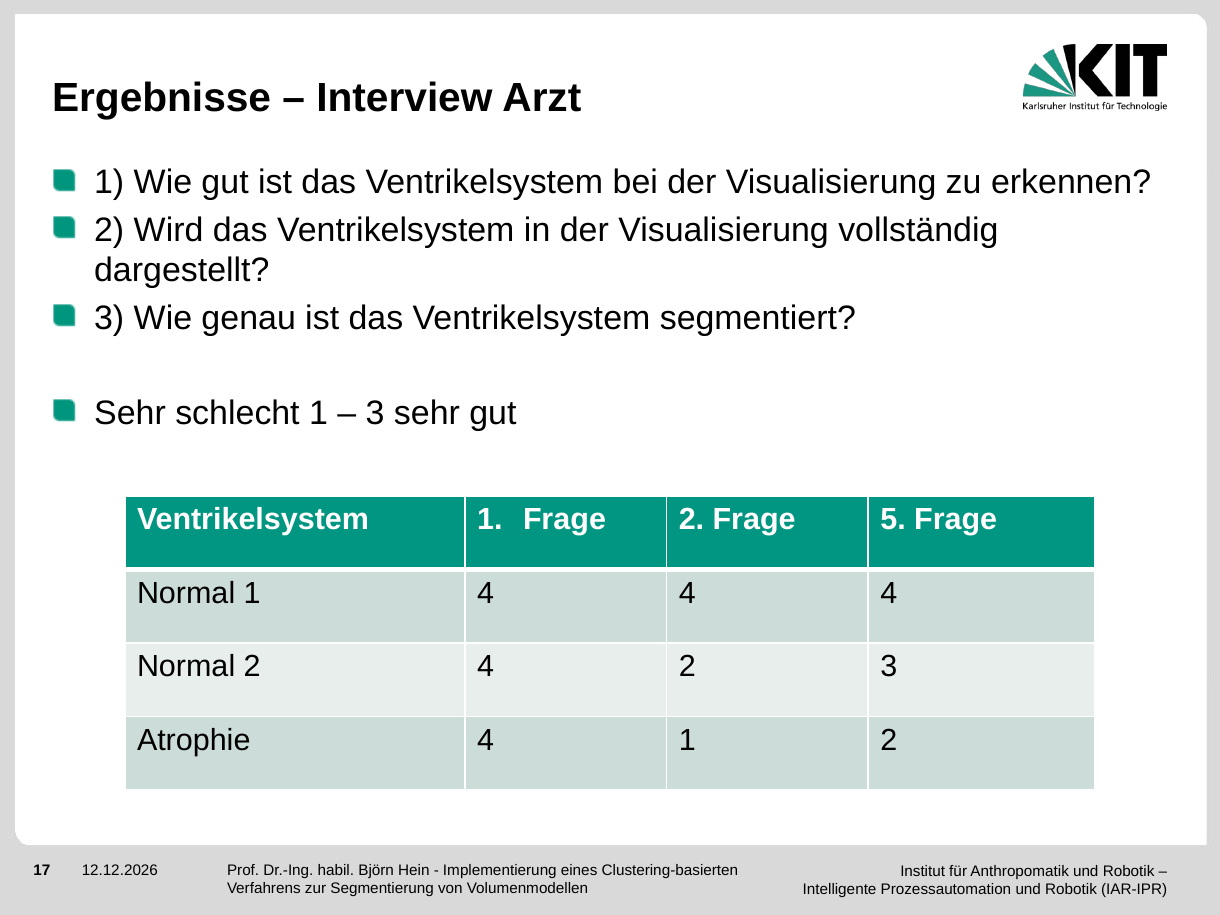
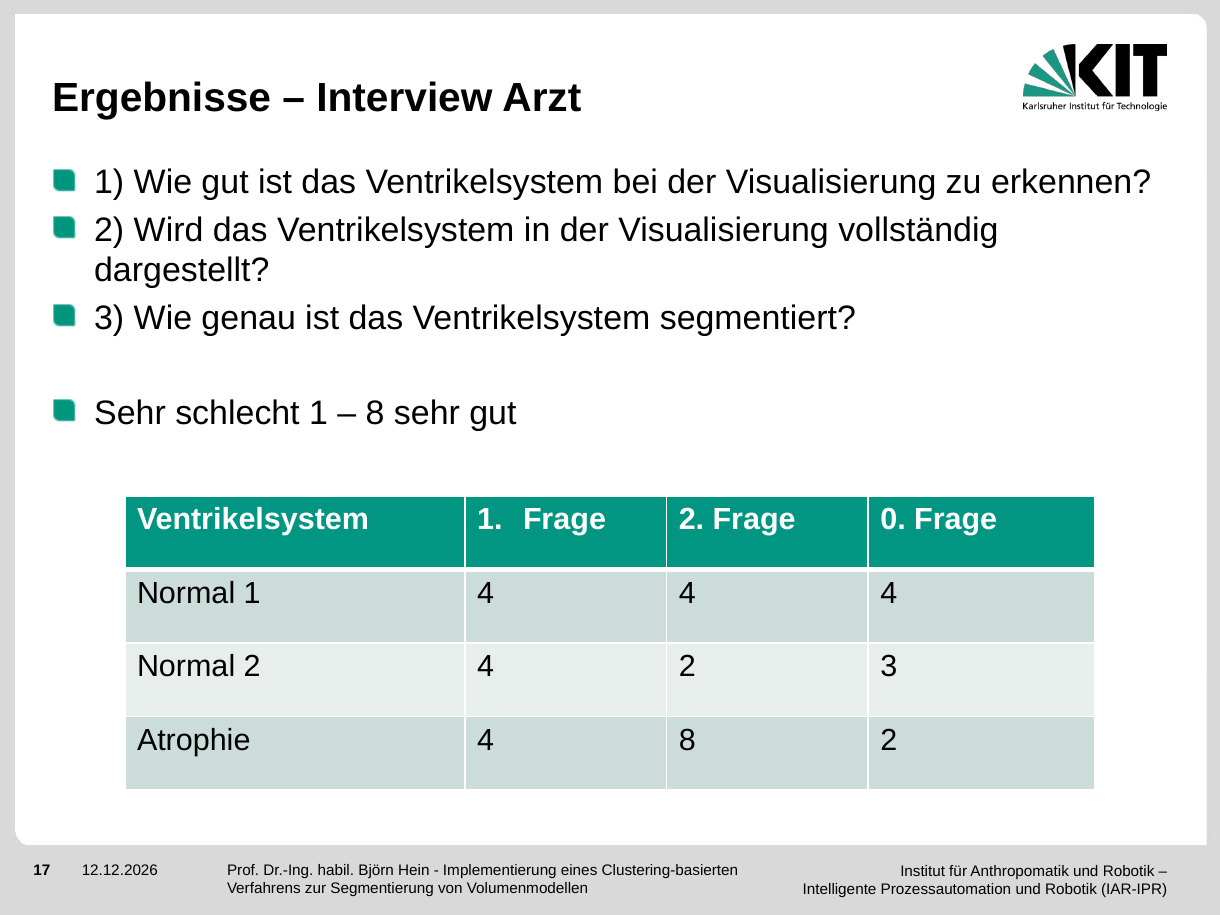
3: 3 -> 8 (375, 413)
5: 5 -> 0 (893, 520)
4 1: 1 -> 8 (687, 740)
